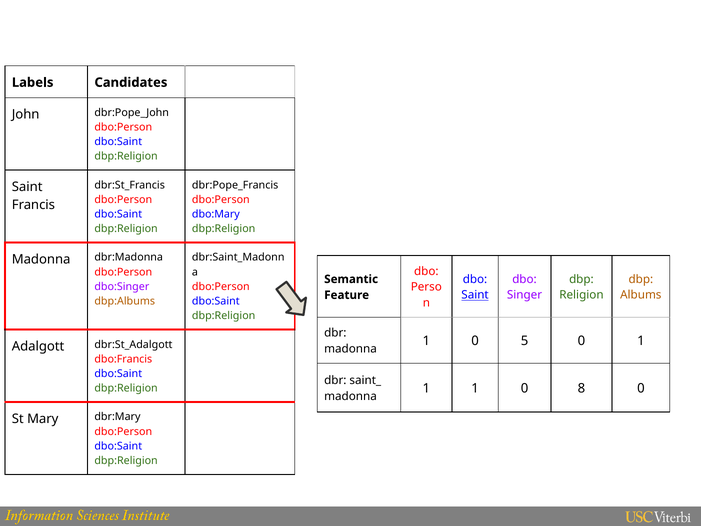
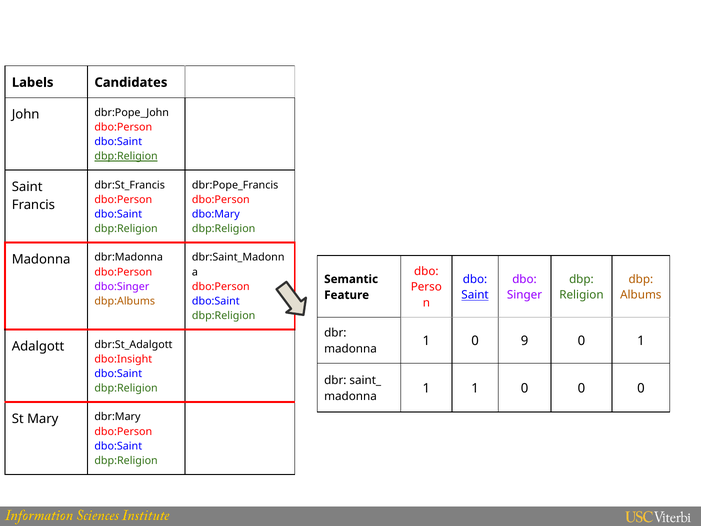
dbp:Religion underline: none -> present (126, 156)
5: 5 -> 9 (525, 341)
dbo:Francis: dbo:Francis -> dbo:Insight (123, 359)
1 0 8: 8 -> 0 (581, 388)
